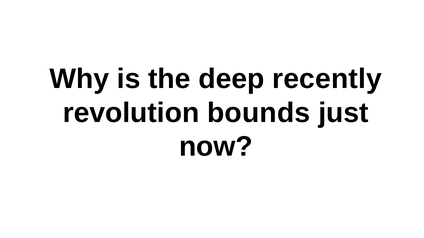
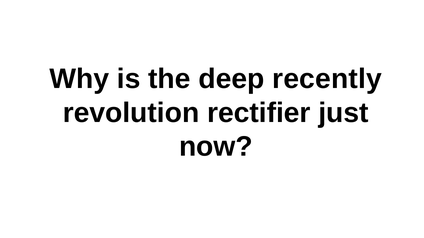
bounds: bounds -> rectifier (259, 113)
